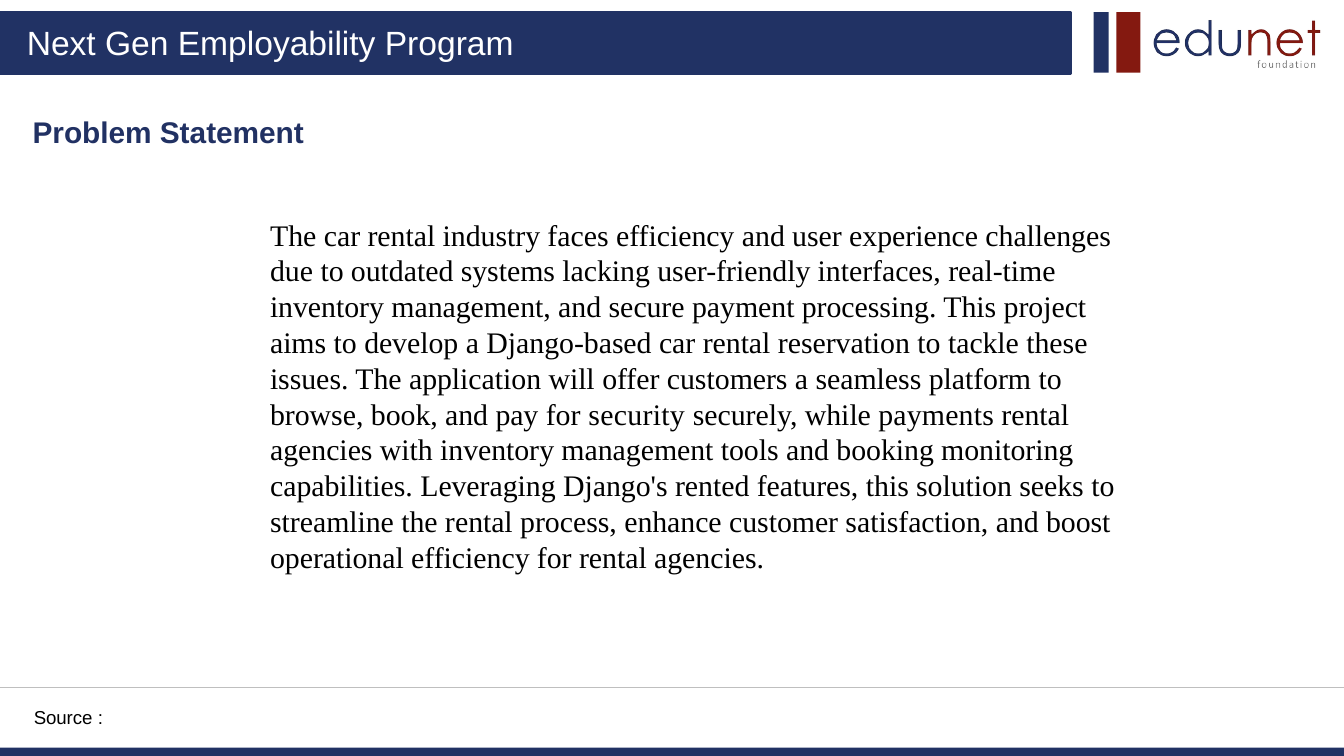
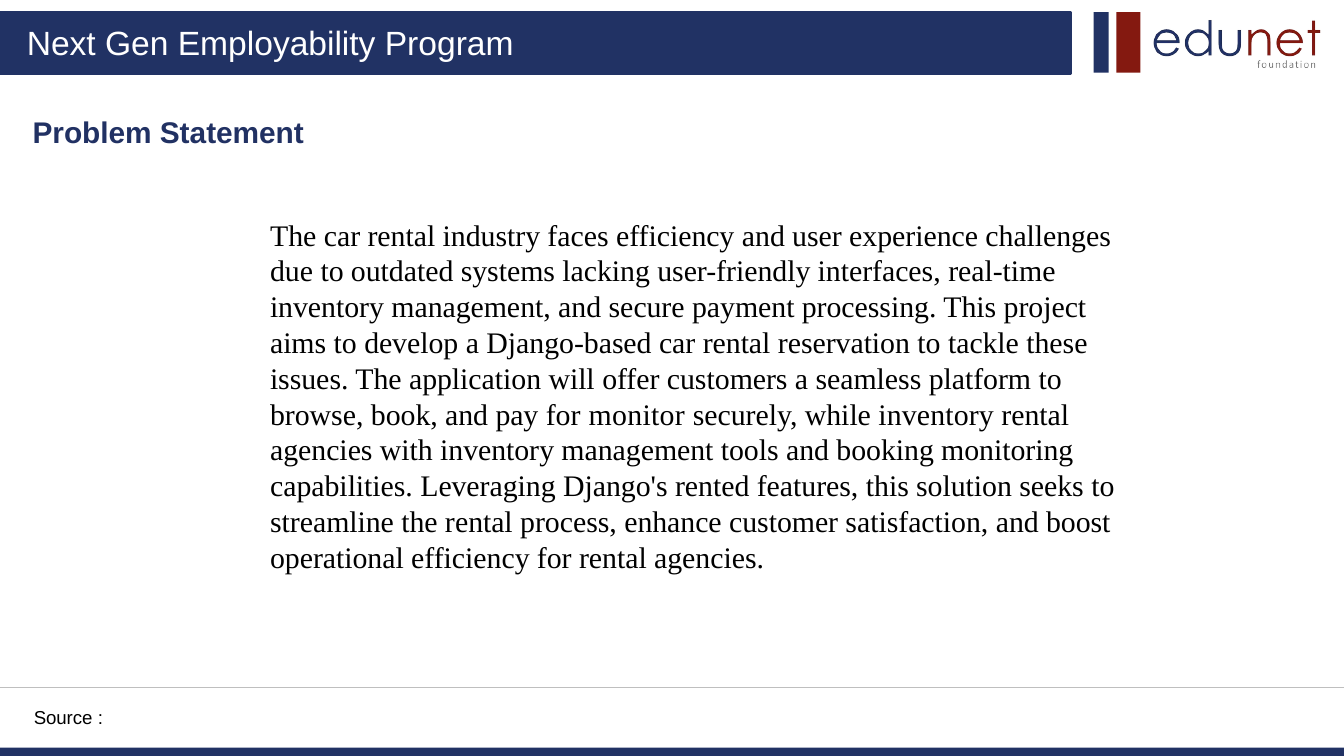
security: security -> monitor (637, 415)
while payments: payments -> inventory (936, 415)
